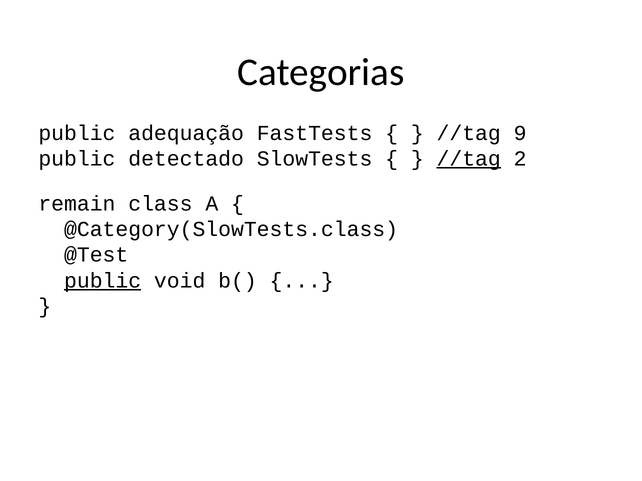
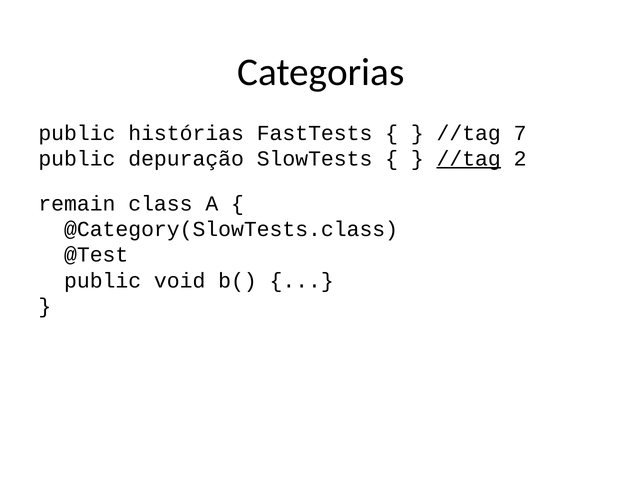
adequação: adequação -> histórias (186, 133)
9: 9 -> 7 (520, 133)
detectado: detectado -> depuração (186, 159)
public underline: present -> none (103, 281)
